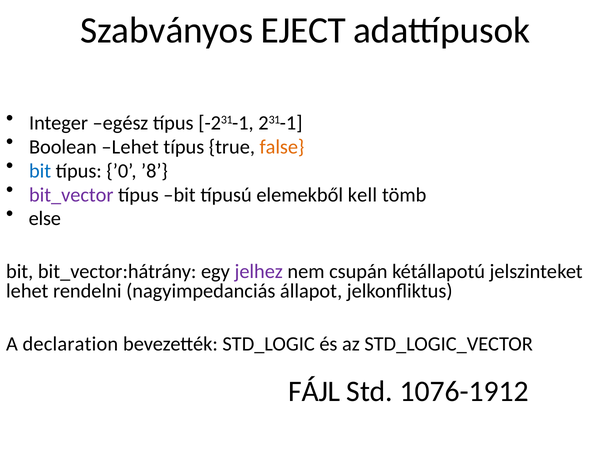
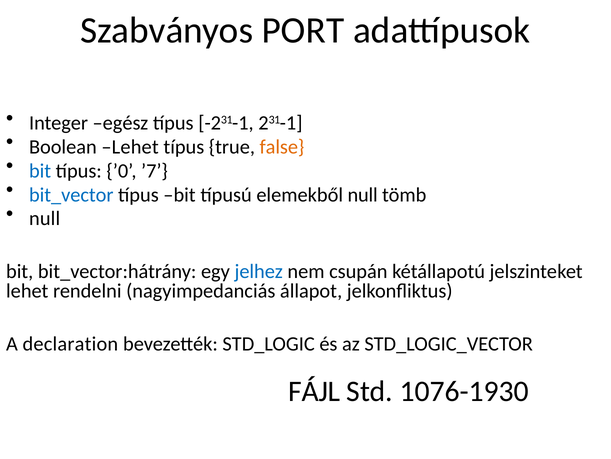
EJECT: EJECT -> PORT (303, 31)
’8: ’8 -> ’7 (154, 171)
bit_vector colour: purple -> blue (71, 194)
elemekből kell: kell -> null (363, 194)
else: else -> null (45, 218)
jelhez colour: purple -> blue (259, 271)
1076-1912: 1076-1912 -> 1076-1930 (464, 391)
